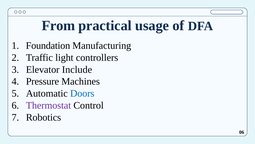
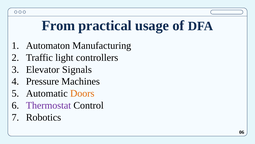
Foundation: Foundation -> Automaton (48, 45)
Include: Include -> Signals (77, 69)
Doors colour: blue -> orange (82, 93)
